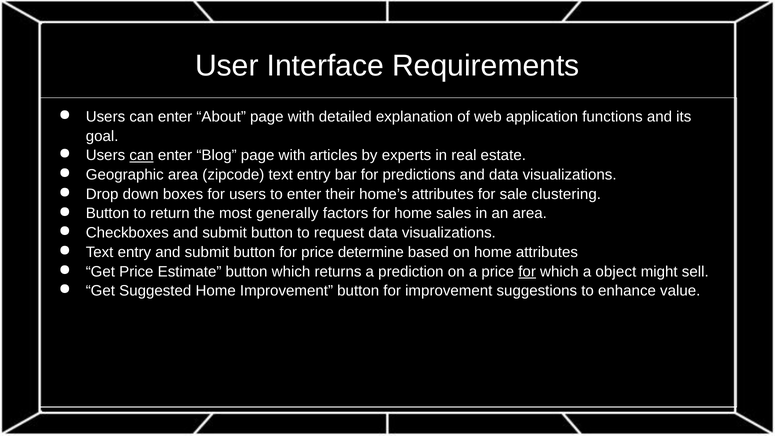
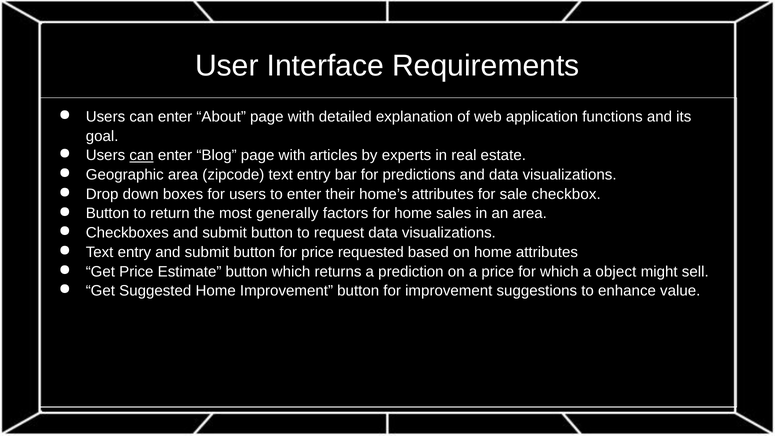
clustering: clustering -> checkbox (566, 194)
determine: determine -> requested (371, 252)
for underline: present -> none (527, 272)
